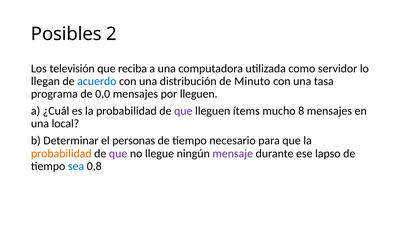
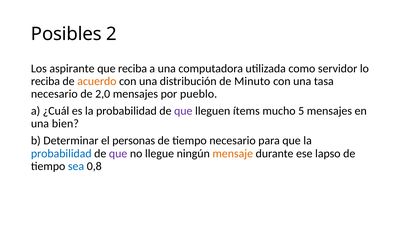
televisión: televisión -> aspirante (72, 69)
llegan: llegan -> reciba (45, 81)
acuerdo colour: blue -> orange (97, 81)
programa: programa -> necesario (54, 94)
0,0: 0,0 -> 2,0 (103, 94)
por lleguen: lleguen -> pueblo (199, 94)
8: 8 -> 5 (301, 111)
local: local -> bien (65, 124)
probabilidad colour: orange -> blue (61, 154)
mensaje colour: purple -> orange (233, 154)
